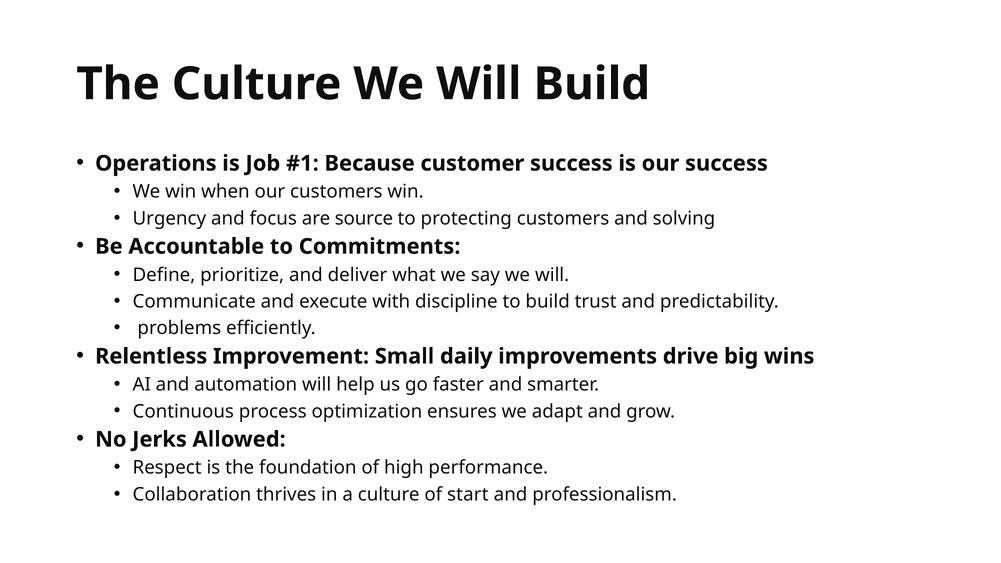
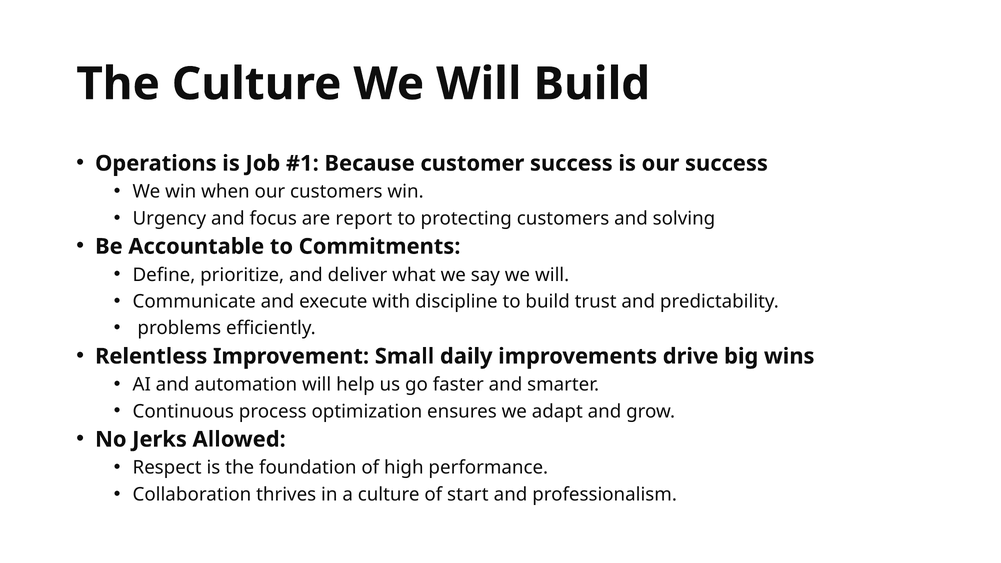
source: source -> report (364, 218)
